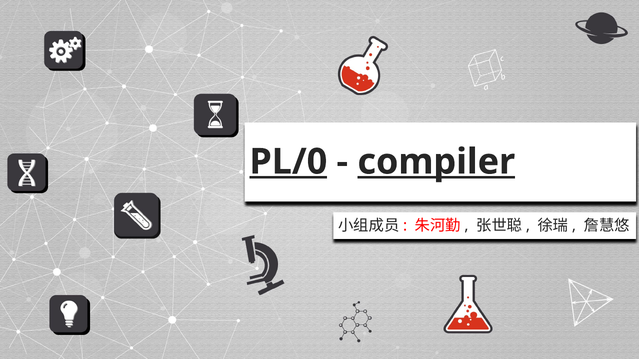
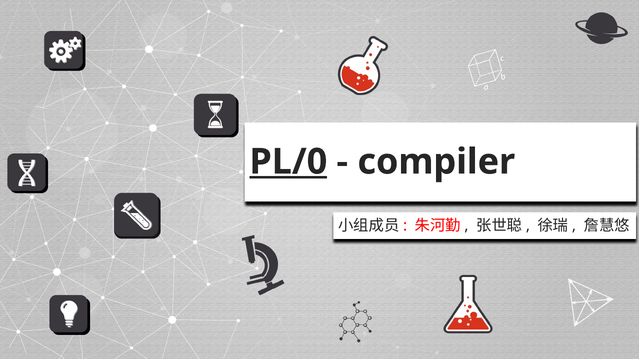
compiler underline: present -> none (436, 162)
